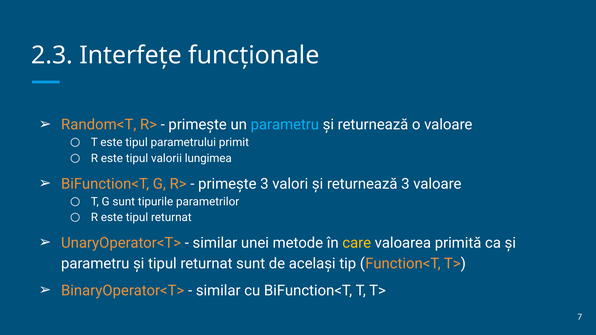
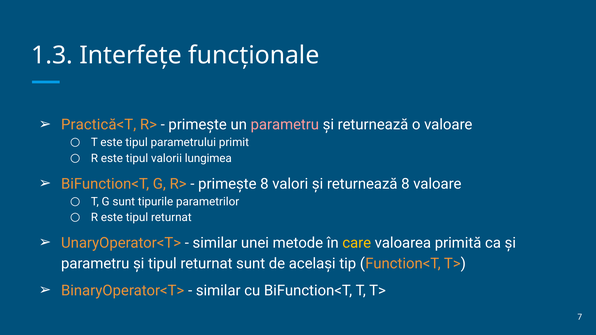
2.3: 2.3 -> 1.3 (52, 55)
Random<T: Random<T -> Practică<T (99, 125)
parametru colour: light blue -> pink (285, 125)
primește 3: 3 -> 8 (264, 184)
returnează 3: 3 -> 8 (405, 184)
